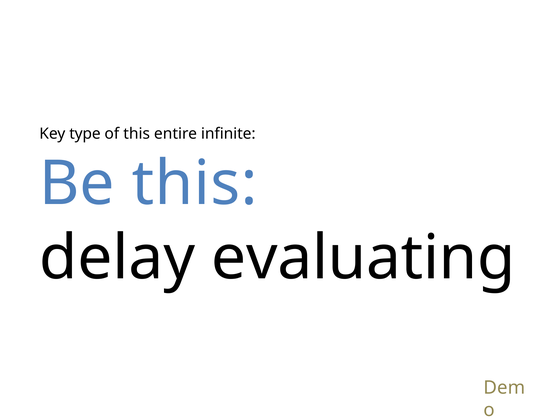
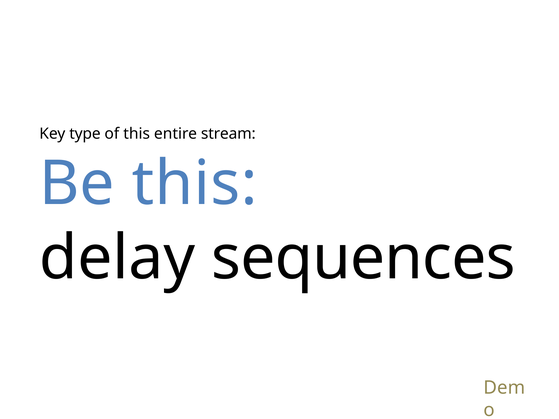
infinite: infinite -> stream (228, 134)
evaluating: evaluating -> sequences (363, 258)
